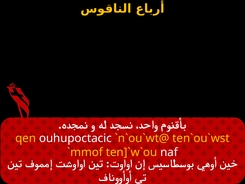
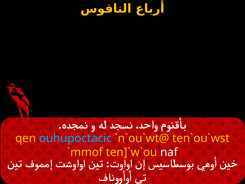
ouhupoctacic colour: white -> light blue (75, 138)
